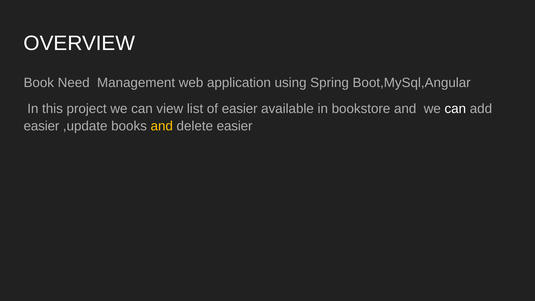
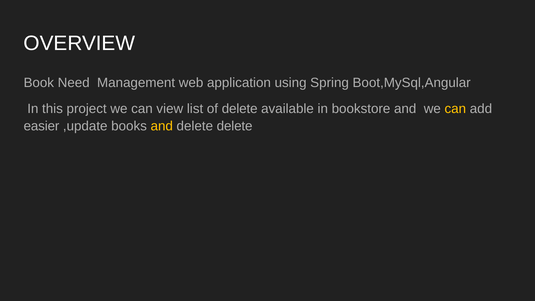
of easier: easier -> delete (240, 109)
can colour: white -> yellow (455, 109)
delete easier: easier -> delete (235, 126)
